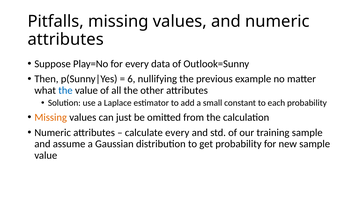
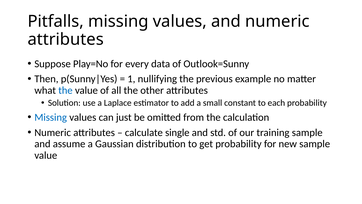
6: 6 -> 1 (131, 79)
Missing colour: orange -> blue (51, 117)
calculate every: every -> single (177, 132)
